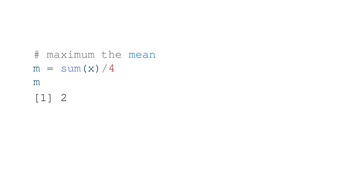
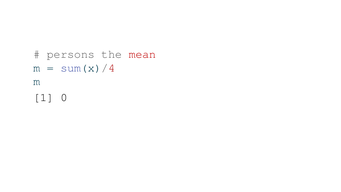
maximum: maximum -> persons (71, 54)
mean colour: blue -> red (142, 54)
2: 2 -> 0 (64, 97)
